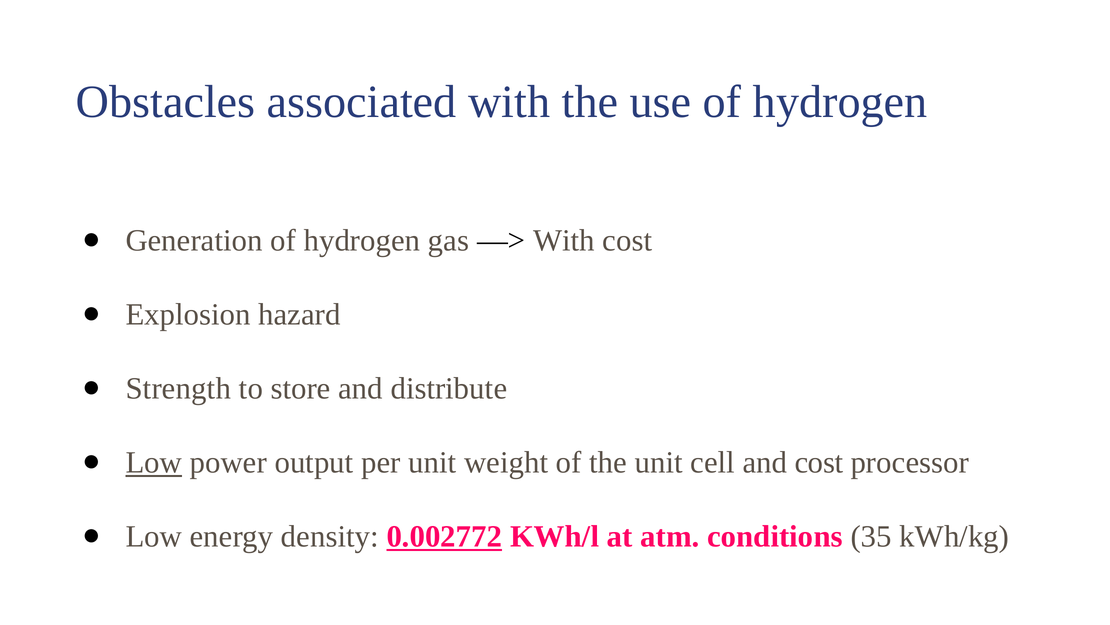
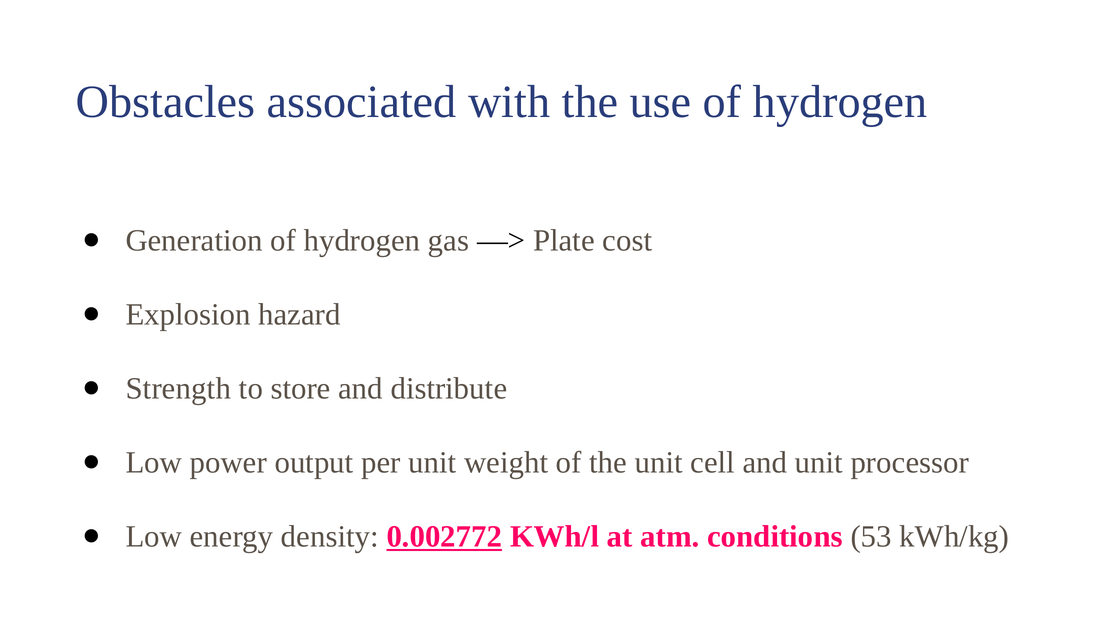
With: With -> Plate (564, 240)
Low underline: present -> none (154, 462)
and cost: cost -> unit (819, 462)
35: 35 -> 53 (871, 536)
